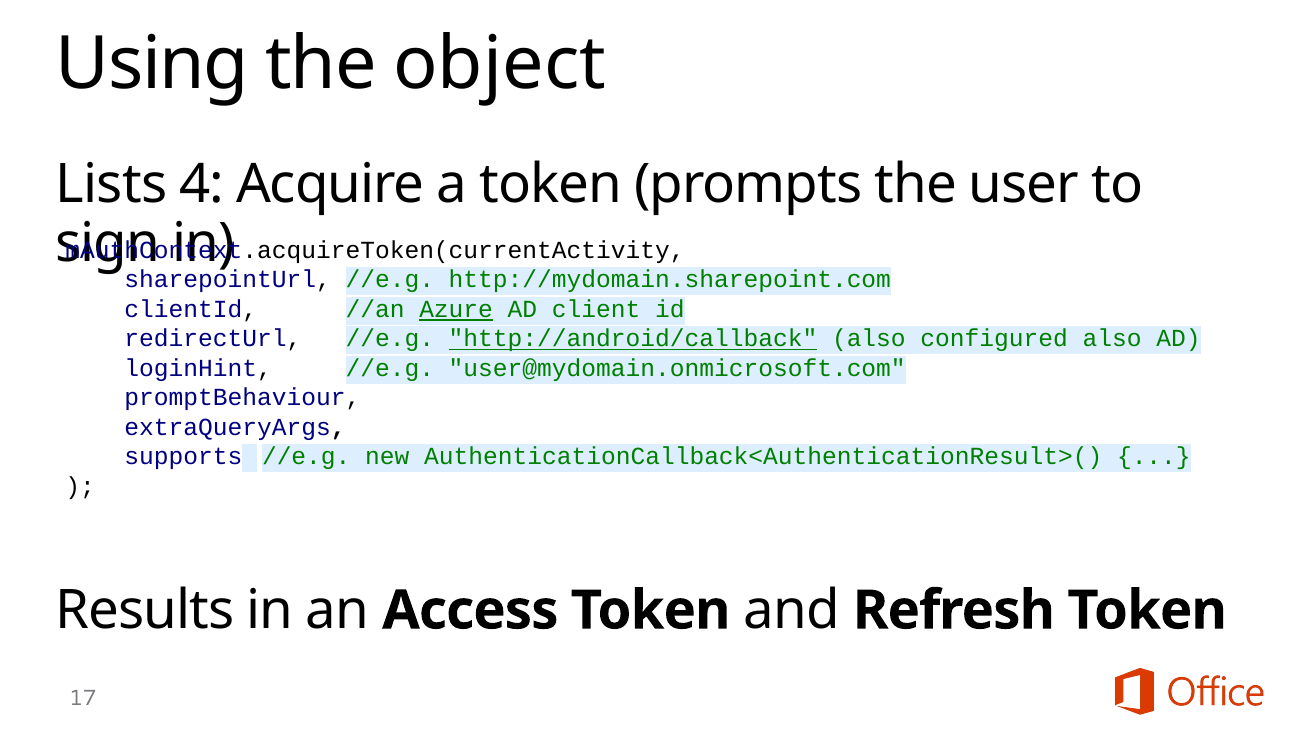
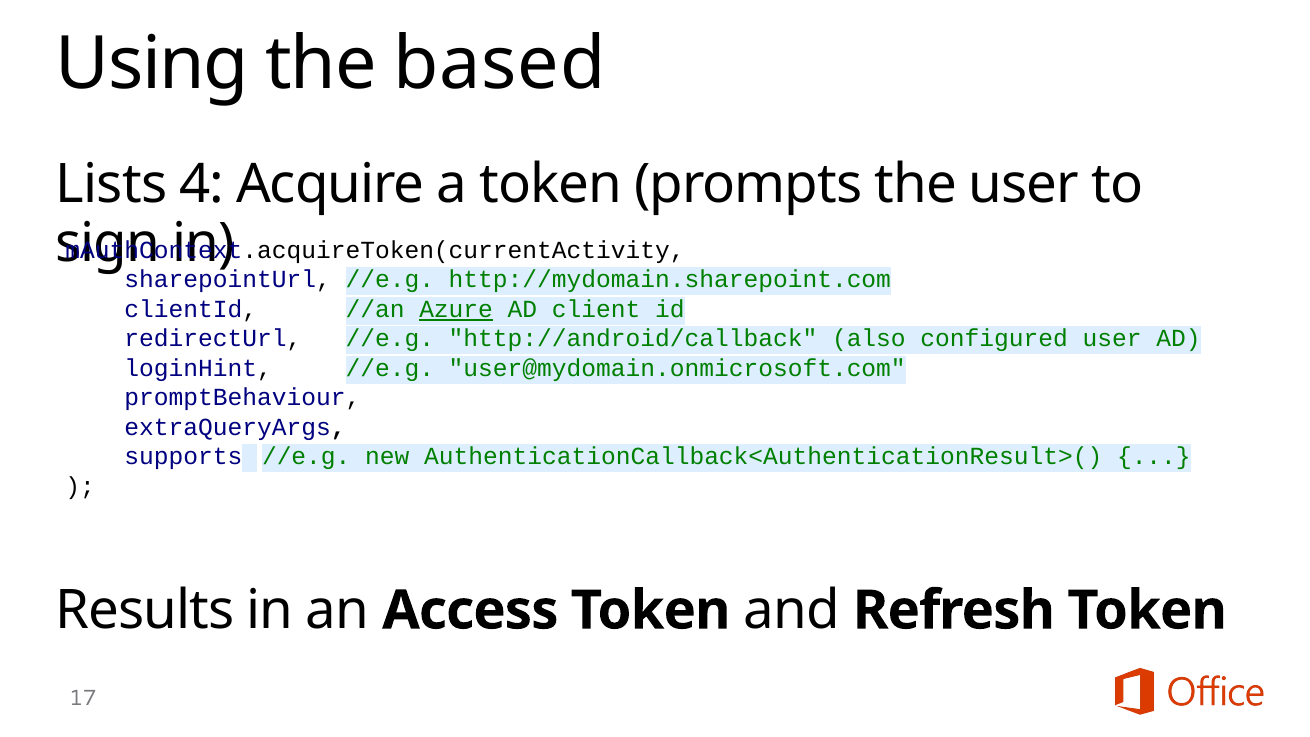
object: object -> based (500, 64)
http://android/callback underline: present -> none (633, 339)
configured also: also -> user (1112, 339)
